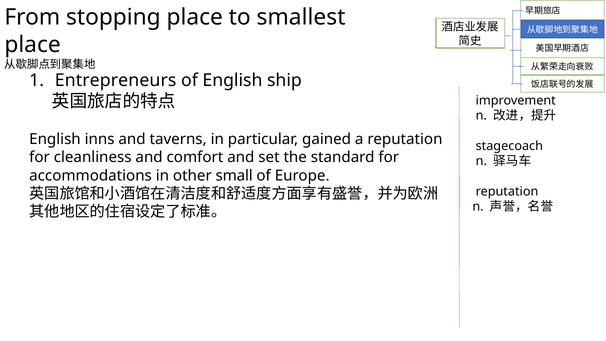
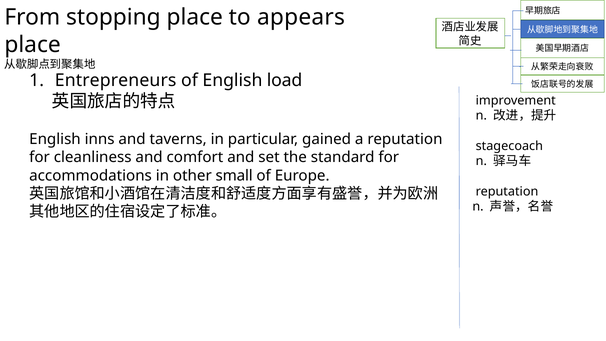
smallest: smallest -> appears (301, 17)
ship: ship -> load (285, 80)
